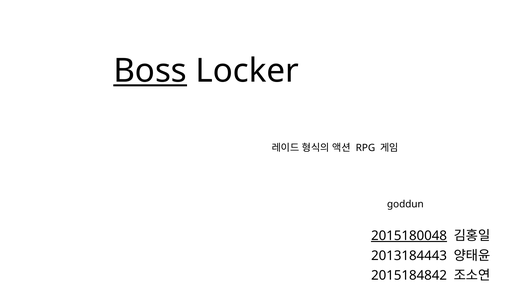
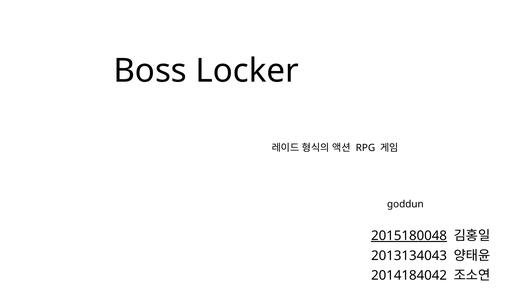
Boss underline: present -> none (150, 71)
2013184443: 2013184443 -> 2013134043 (409, 255)
2015184842: 2015184842 -> 2014184042 (409, 275)
